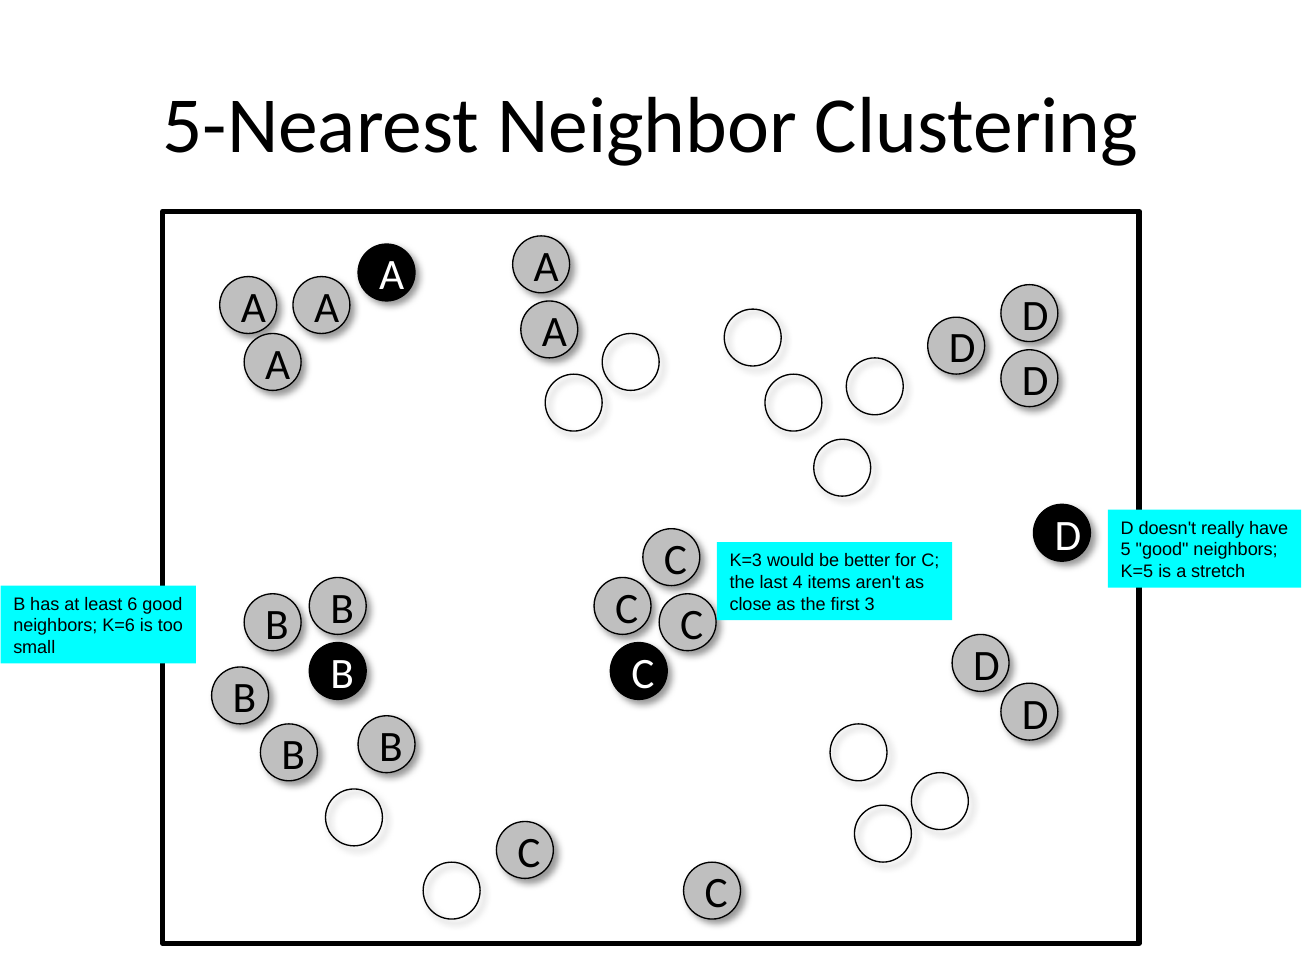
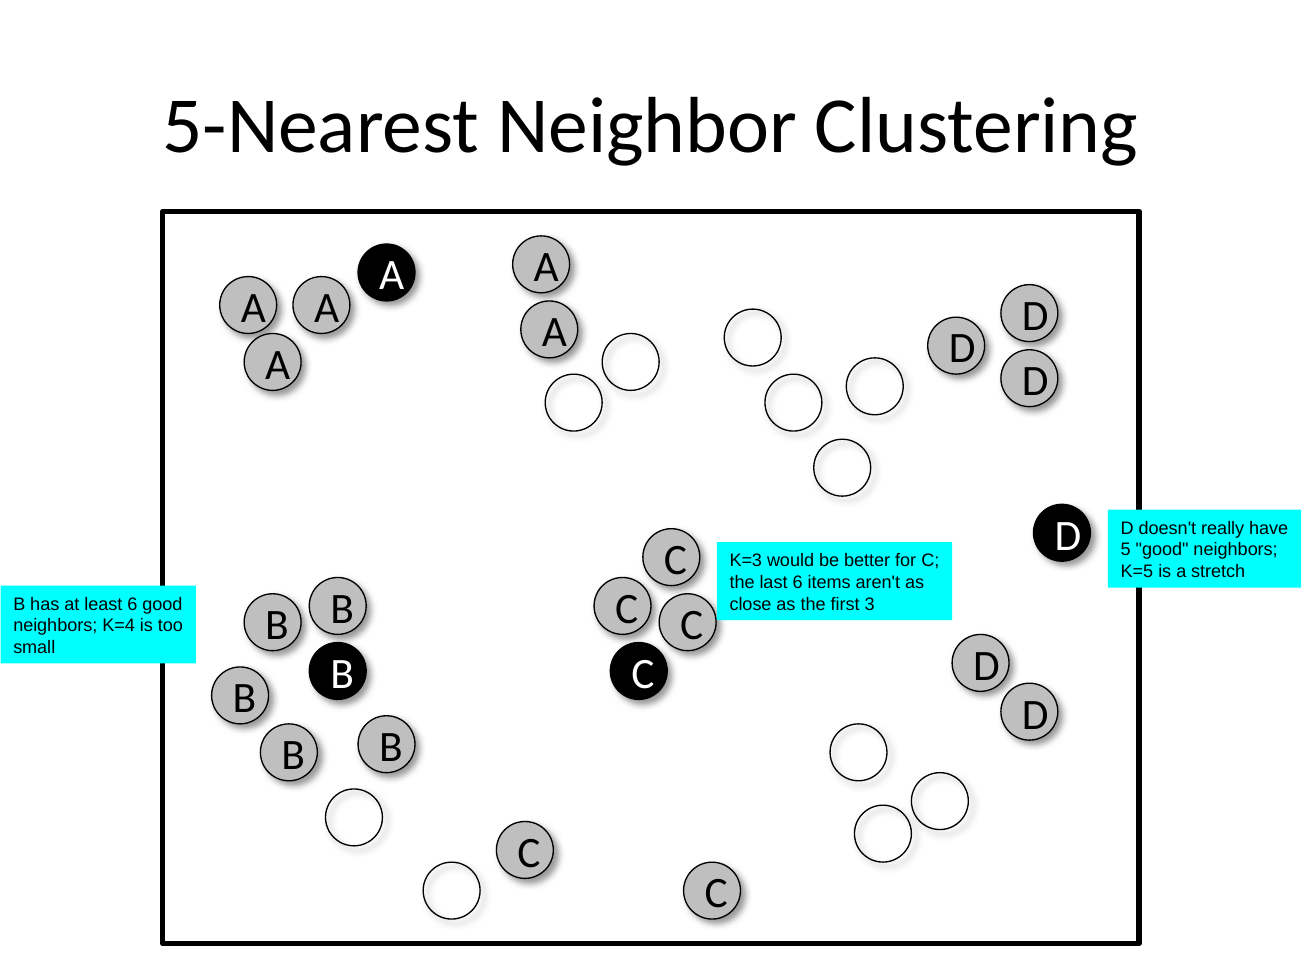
last 4: 4 -> 6 (798, 583)
K=6: K=6 -> K=4 (119, 626)
